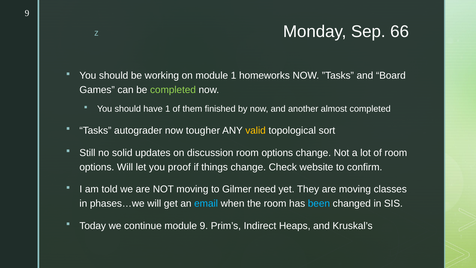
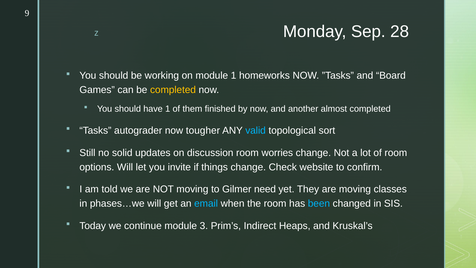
66: 66 -> 28 (400, 32)
completed colour: light green -> yellow (173, 90)
valid colour: yellow -> light blue (256, 130)
discussion room options: options -> worries (277, 153)
proof: proof -> invite (179, 167)
module 9: 9 -> 3 (204, 226)
